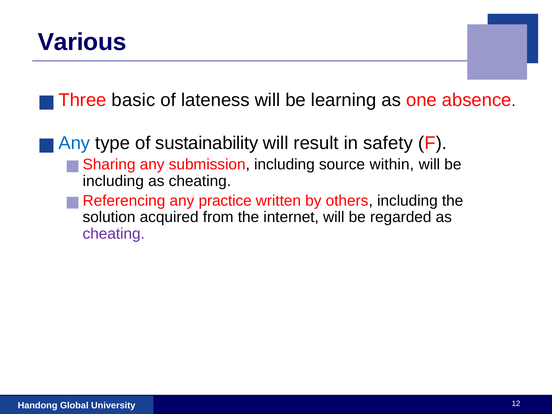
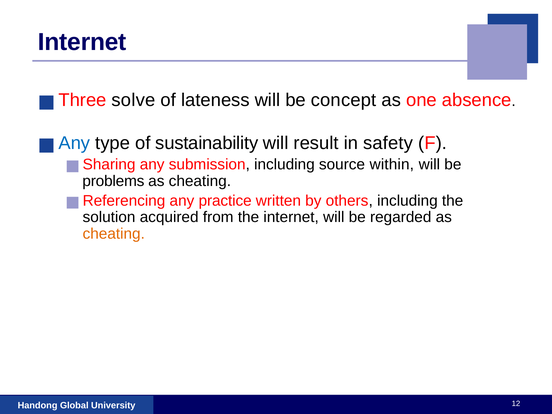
Various: Various -> Internet (82, 42)
basic: basic -> solve (133, 100)
learning: learning -> concept (344, 100)
including: including -> problems (113, 181)
cheating colour: purple -> orange (114, 234)
